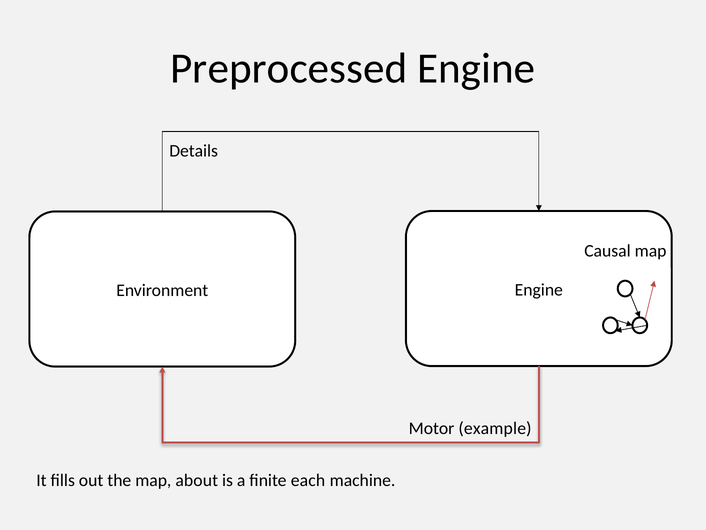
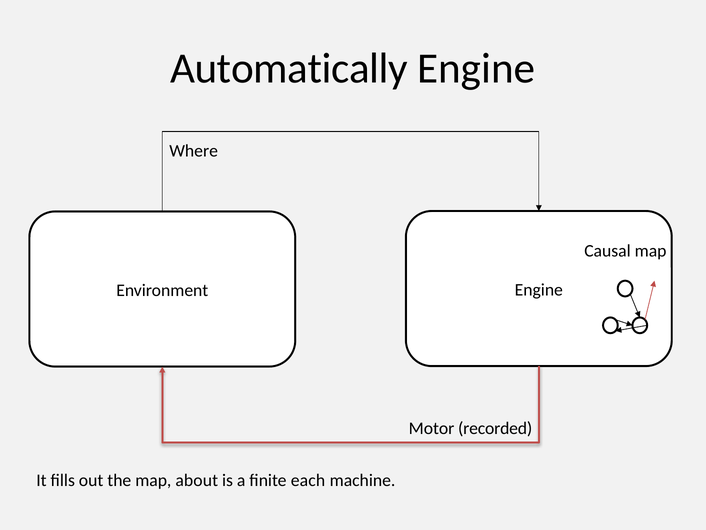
Preprocessed: Preprocessed -> Automatically (289, 68)
Details: Details -> Where (194, 151)
example: example -> recorded (495, 428)
